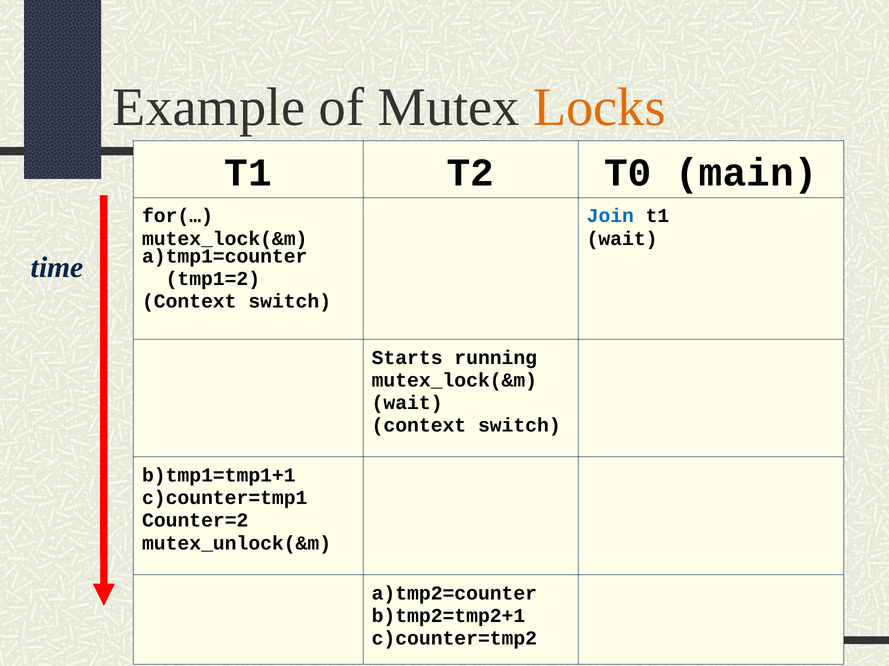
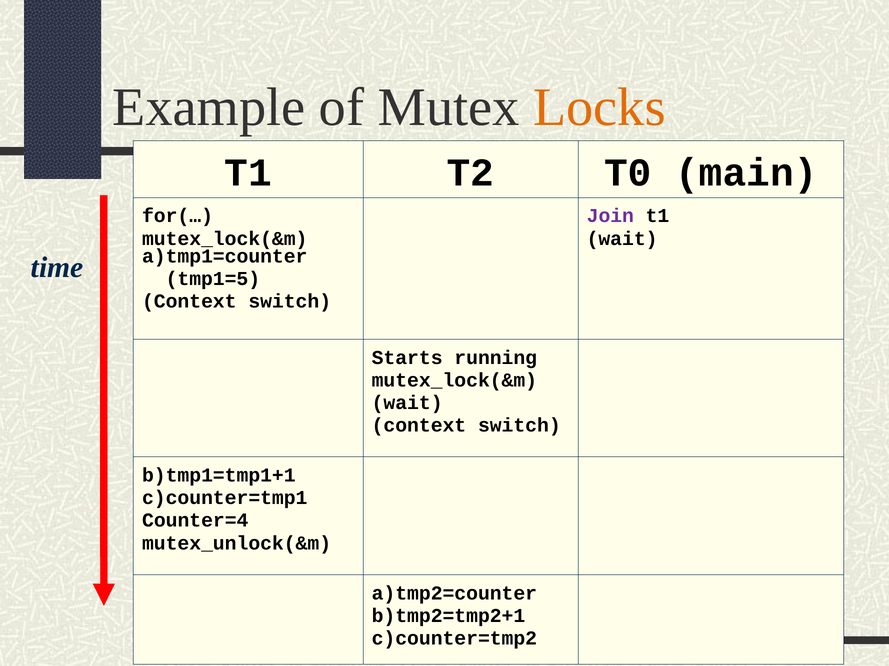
Join colour: blue -> purple (610, 216)
tmp1=2: tmp1=2 -> tmp1=5 (213, 279)
Counter=2: Counter=2 -> Counter=4 (195, 521)
